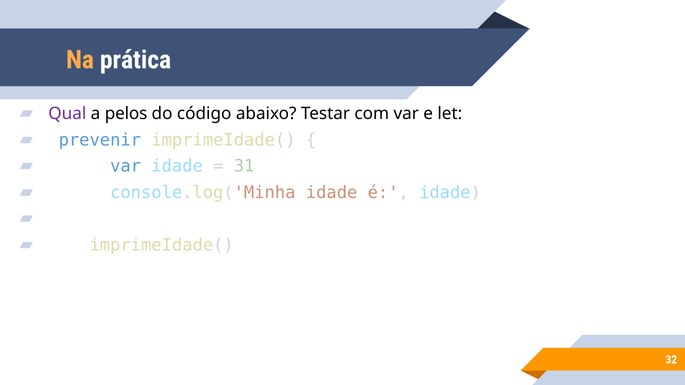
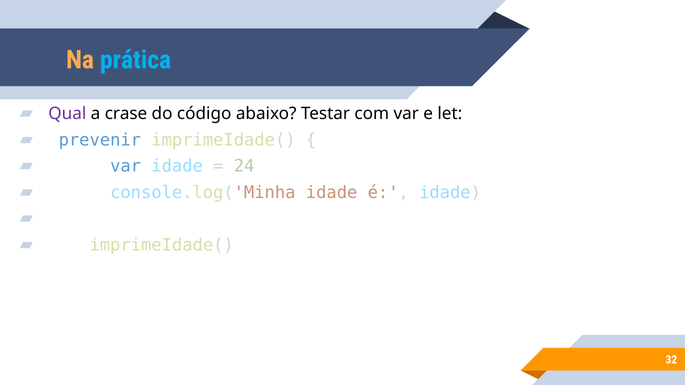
prática colour: white -> light blue (135, 60)
pelos: pelos -> crase (126, 114)
31: 31 -> 24 (244, 166)
